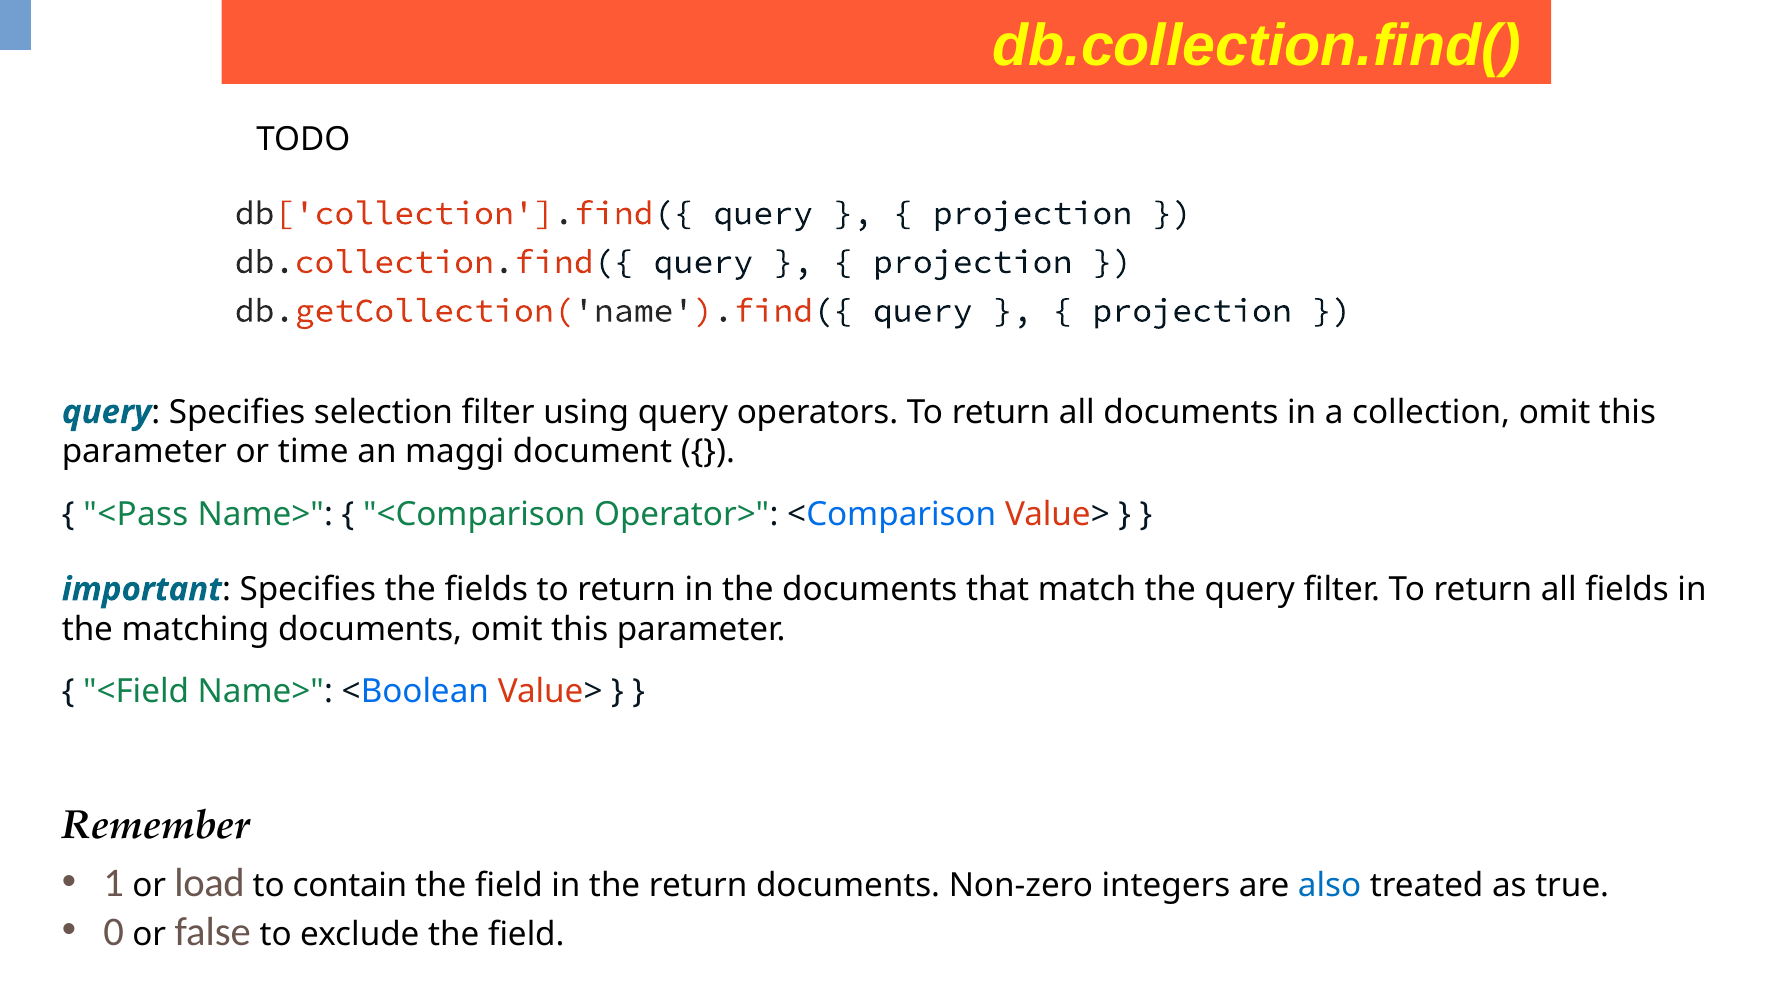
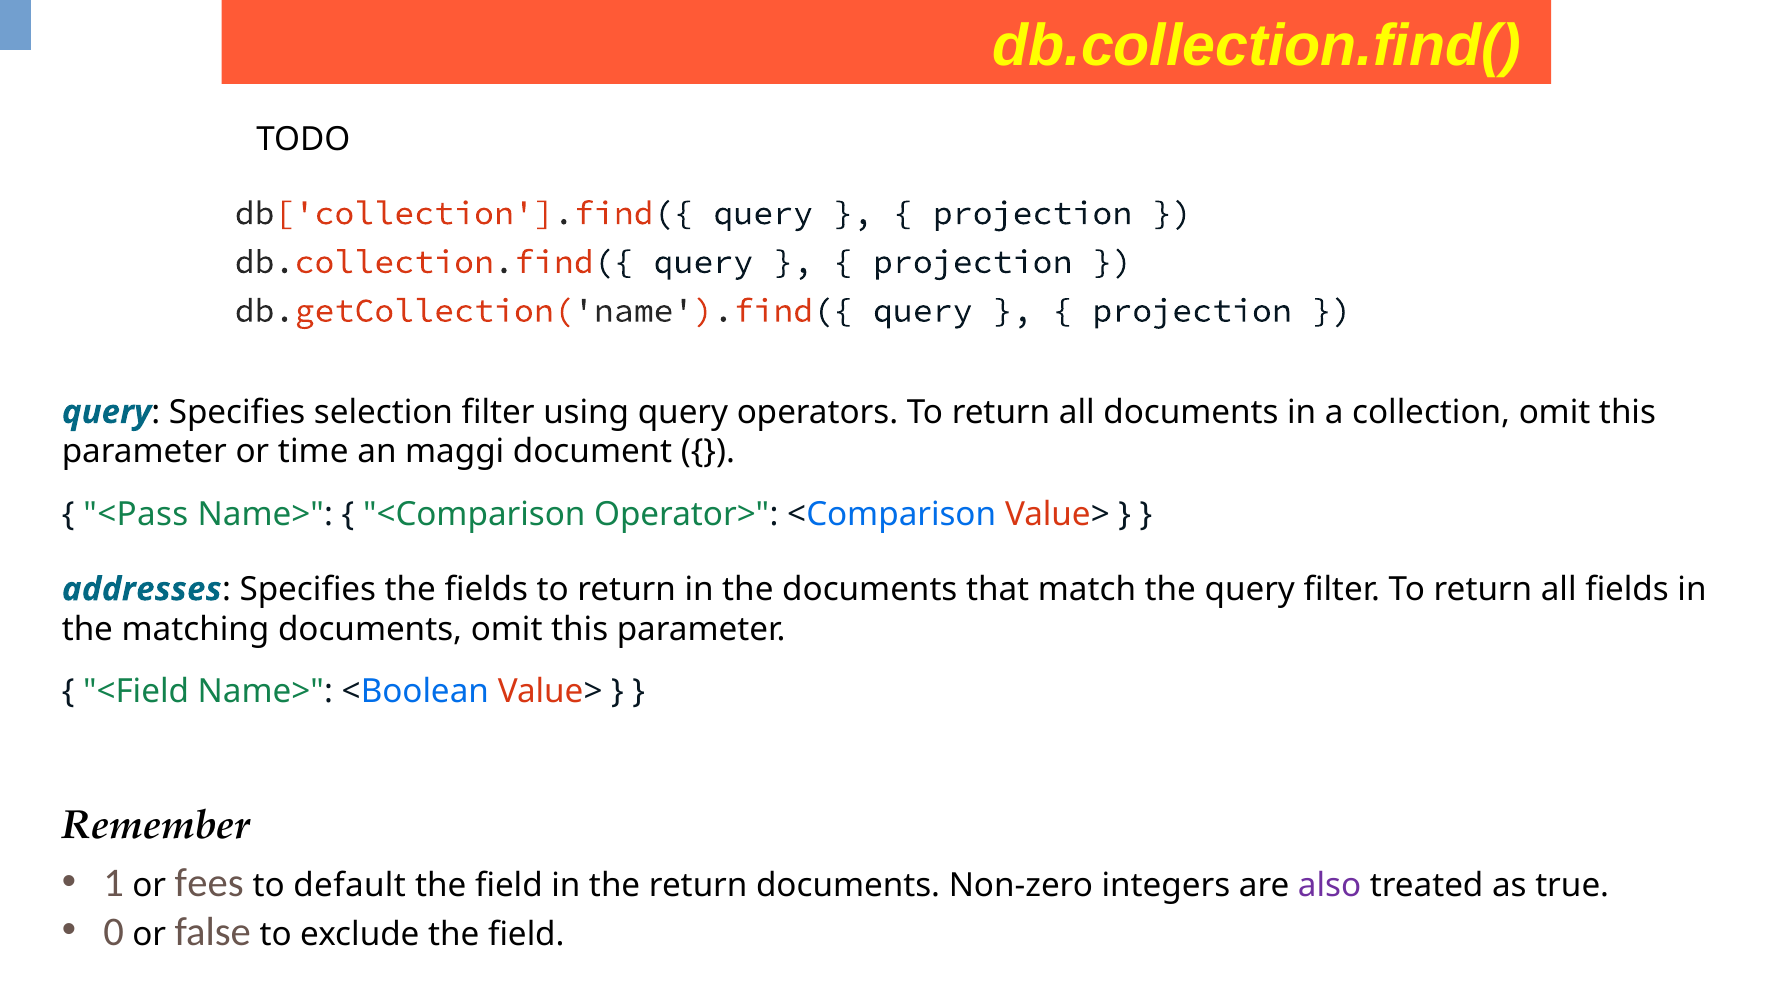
important: important -> addresses (142, 590)
load: load -> fees (209, 883)
contain: contain -> default (350, 886)
also colour: blue -> purple (1330, 886)
